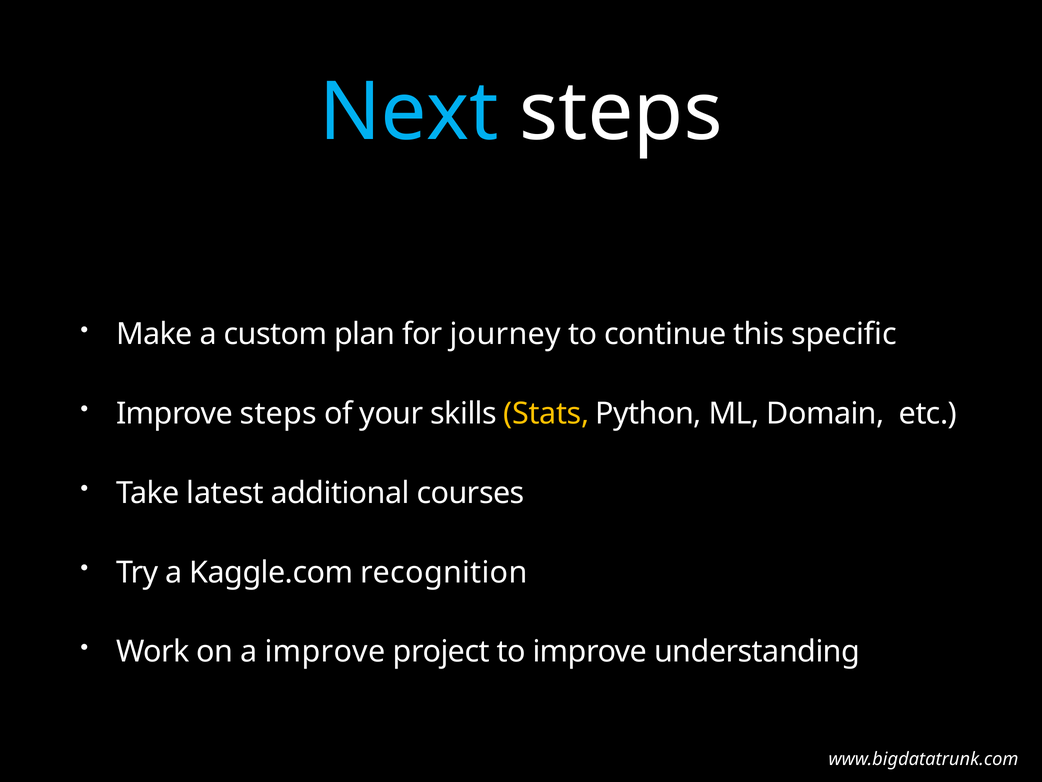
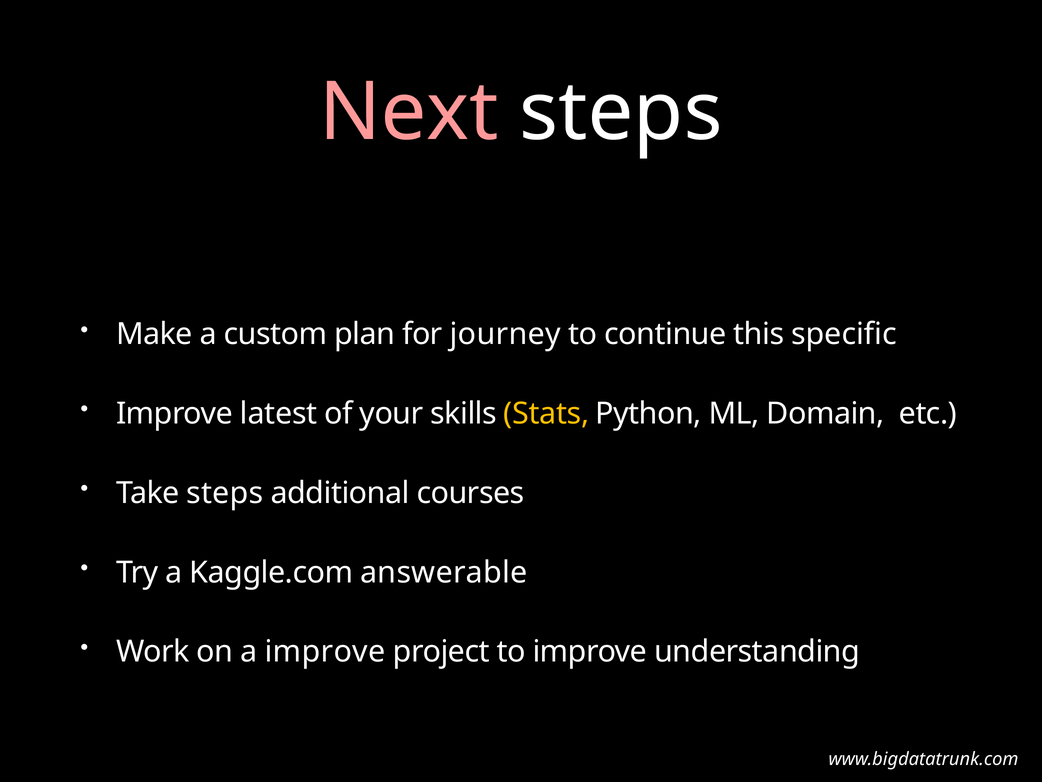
Next colour: light blue -> pink (409, 113)
Improve steps: steps -> latest (279, 413)
Take latest: latest -> steps (225, 493)
recognition: recognition -> answerable (444, 572)
